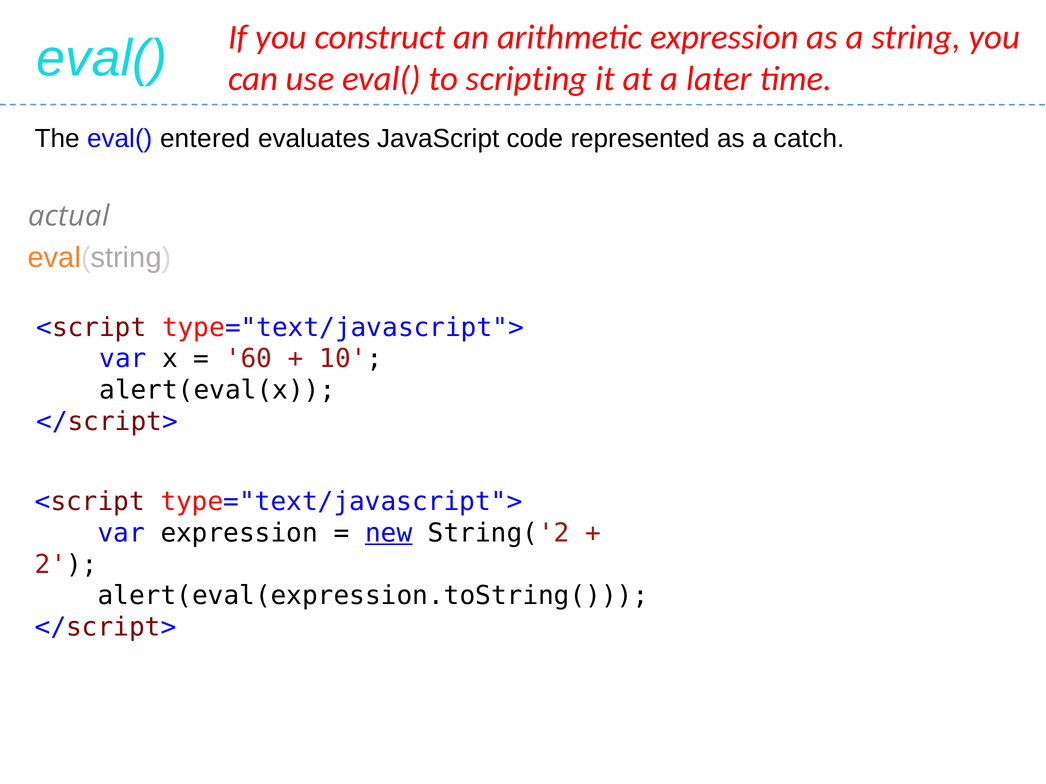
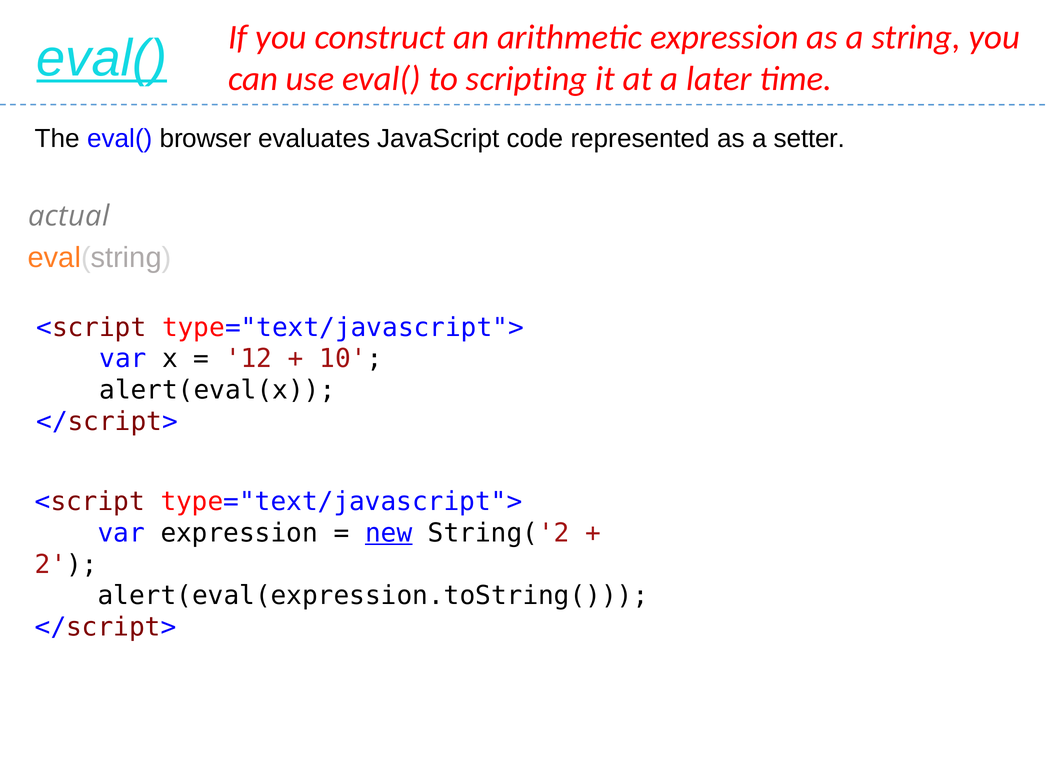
eval( underline: none -> present (102, 58)
entered: entered -> browser (205, 139)
catch: catch -> setter (810, 139)
60: 60 -> 12 (249, 359)
